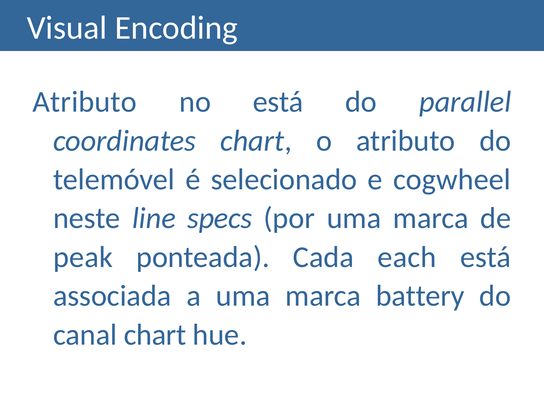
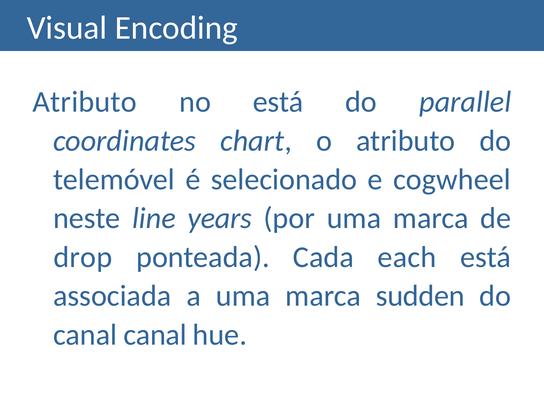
specs: specs -> years (220, 218)
peak: peak -> drop (83, 257)
battery: battery -> sudden (420, 296)
canal chart: chart -> canal (155, 335)
